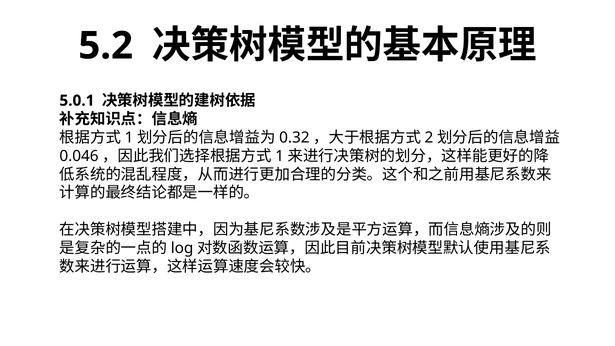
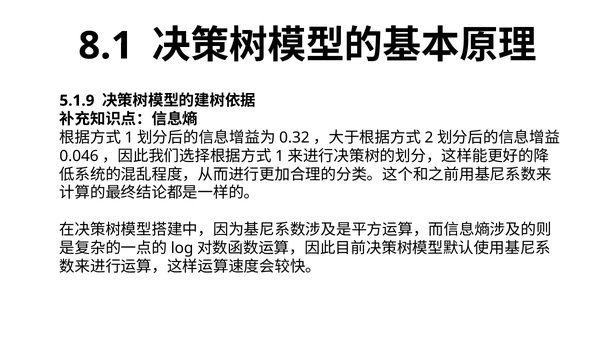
5.2: 5.2 -> 8.1 (106, 46)
5.0.1: 5.0.1 -> 5.1.9 (77, 101)
